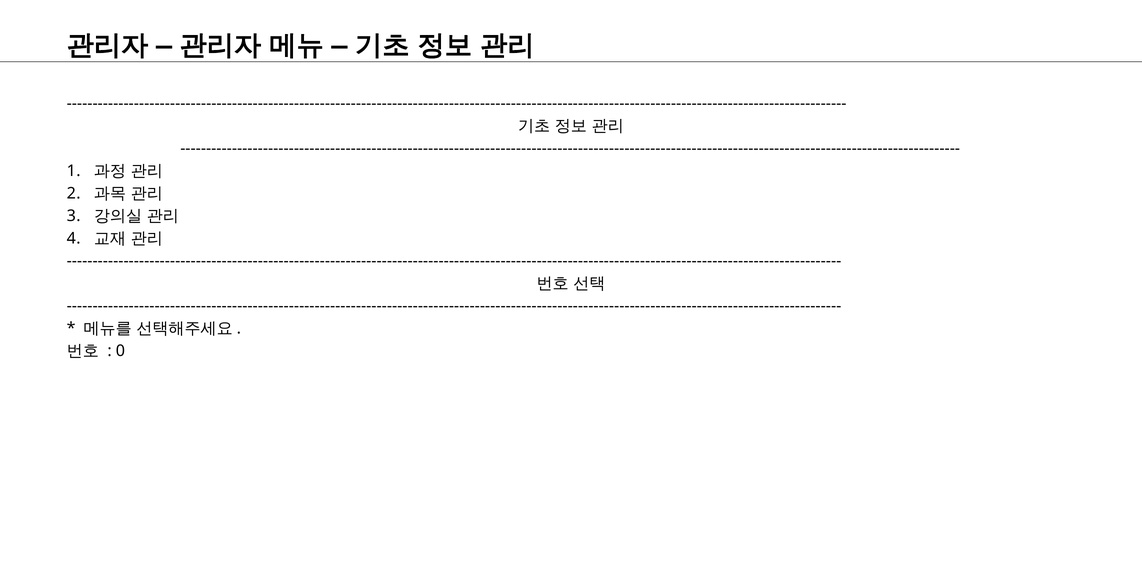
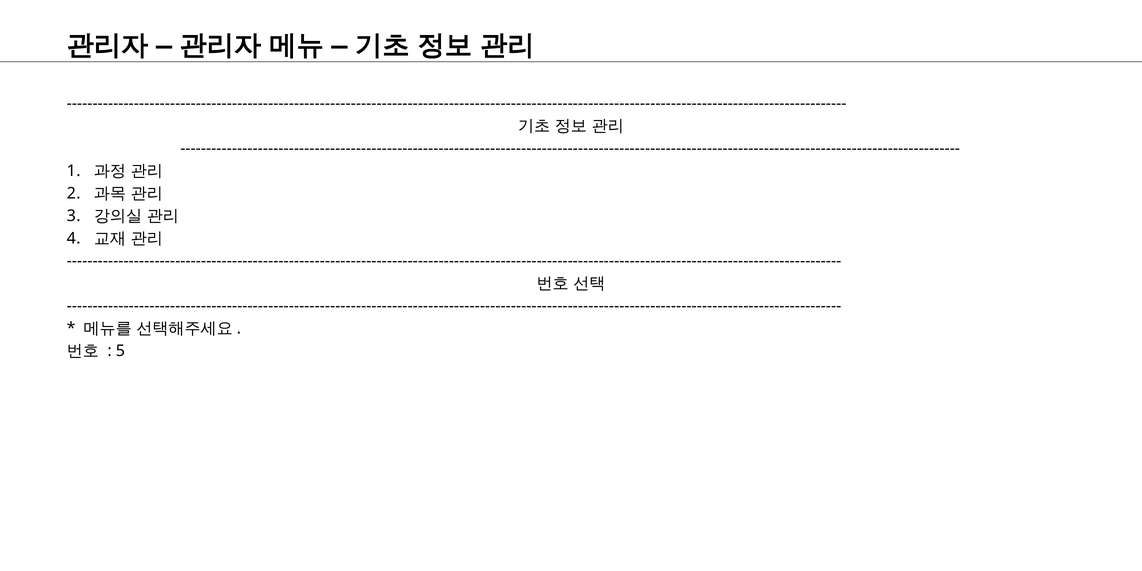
0: 0 -> 5 (120, 351)
